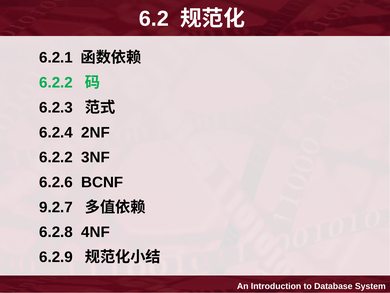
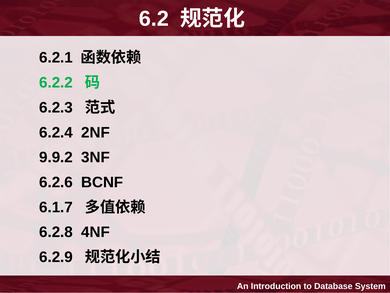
6.2.2: 6.2.2 -> 9.9.2 (56, 157)
9.2.7: 9.2.7 -> 6.1.7 (56, 207)
